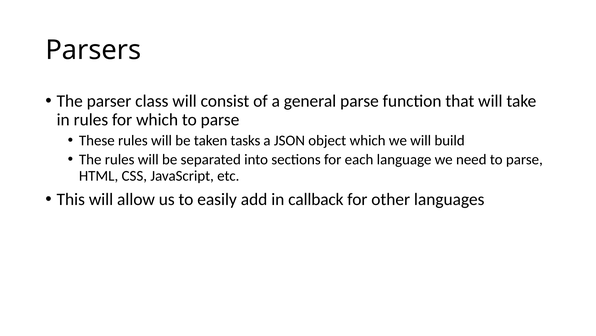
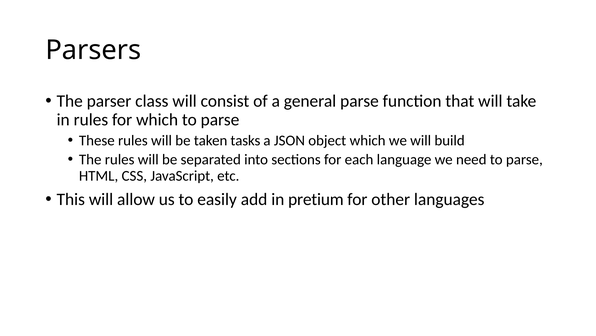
callback: callback -> pretium (316, 199)
